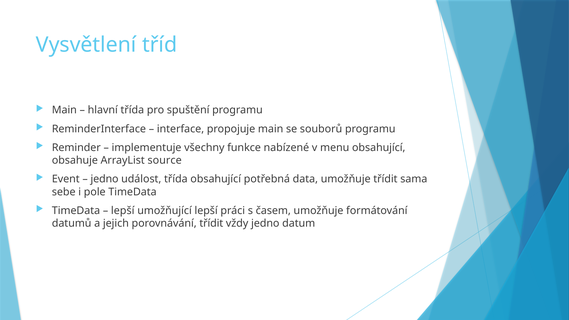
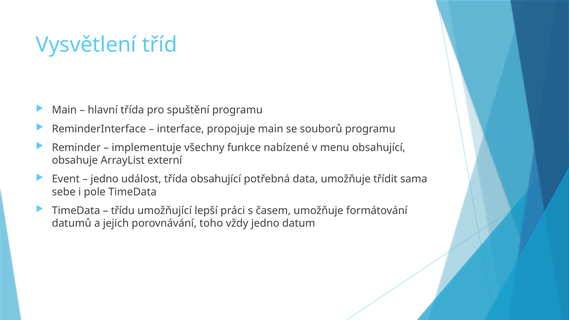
source: source -> externí (165, 160)
lepší: lepší -> třídu (123, 211)
porovnávání třídit: třídit -> toho (211, 223)
